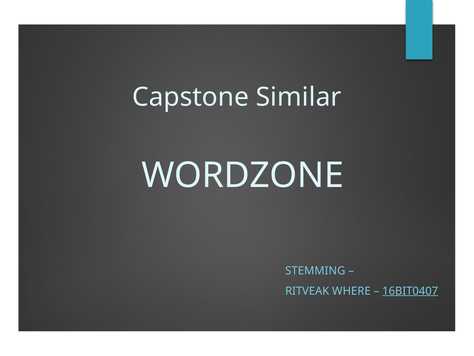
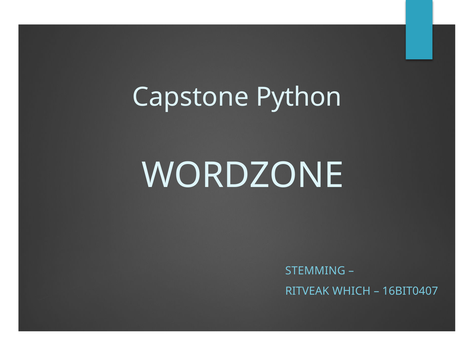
Similar: Similar -> Python (299, 97)
WHERE: WHERE -> WHICH (351, 291)
16BIT0407 underline: present -> none (410, 291)
